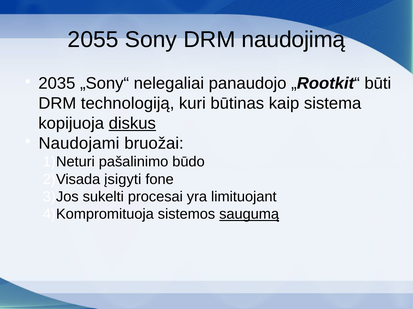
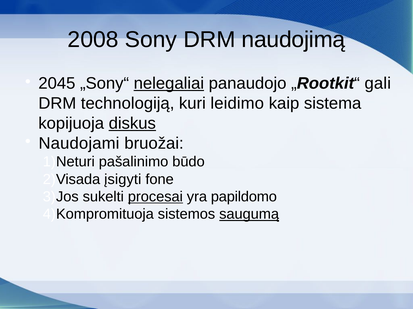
2055: 2055 -> 2008 (93, 40)
2035: 2035 -> 2045 (57, 84)
nelegaliai underline: none -> present (169, 84)
būti: būti -> gali (378, 84)
būtinas: būtinas -> leidimo (237, 104)
procesai underline: none -> present (155, 197)
limituojant: limituojant -> papildomo (244, 197)
